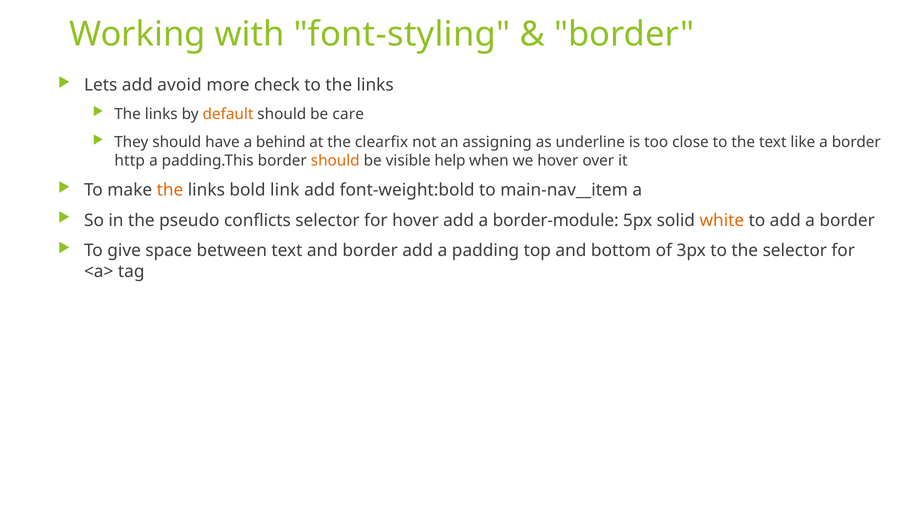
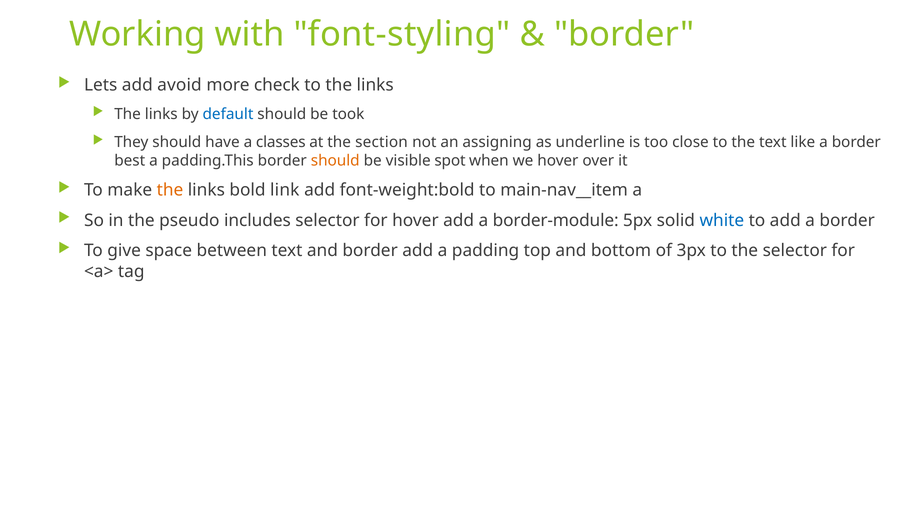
default colour: orange -> blue (228, 114)
care: care -> took (348, 114)
behind: behind -> classes (281, 142)
clearfix: clearfix -> section (382, 142)
http: http -> best (130, 161)
help: help -> spot (450, 161)
conflicts: conflicts -> includes (257, 220)
white colour: orange -> blue (722, 220)
